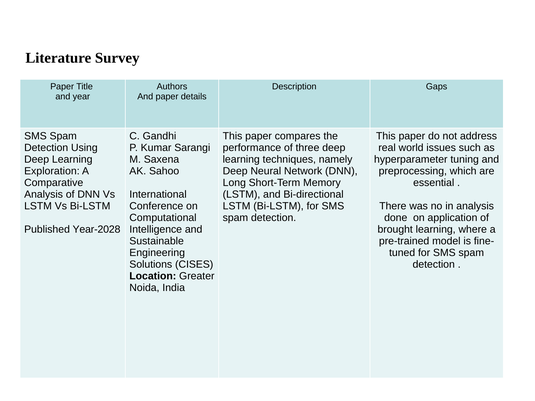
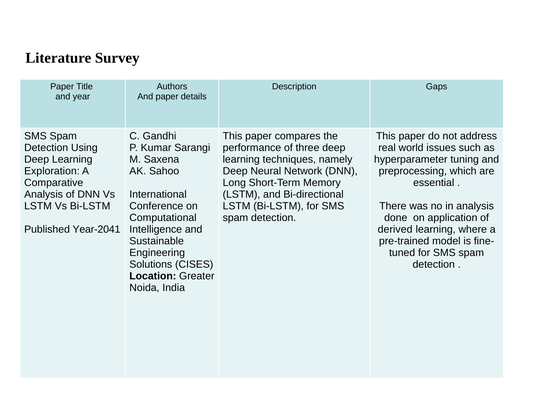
Year-2028: Year-2028 -> Year-2041 (96, 230)
brought: brought -> derived (395, 230)
